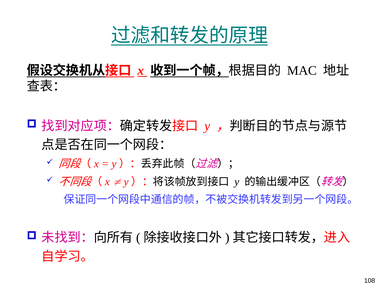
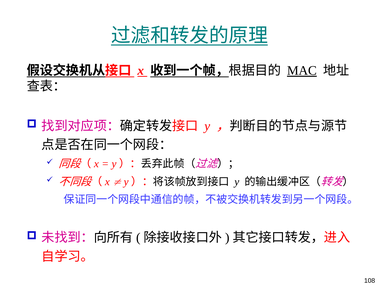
MAC underline: none -> present (302, 71)
